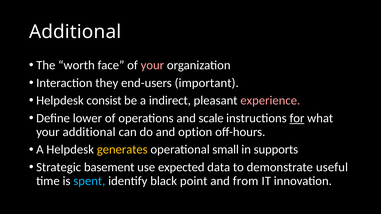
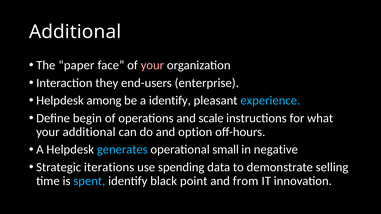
worth: worth -> paper (76, 65)
important: important -> enterprise (207, 83)
consist: consist -> among (104, 101)
a indirect: indirect -> identify (170, 101)
experience colour: pink -> light blue (270, 101)
lower: lower -> begin (87, 118)
for underline: present -> none (297, 118)
generates colour: yellow -> light blue (122, 150)
supports: supports -> negative (276, 150)
basement: basement -> iterations (109, 167)
expected: expected -> spending (181, 167)
useful: useful -> selling (332, 167)
